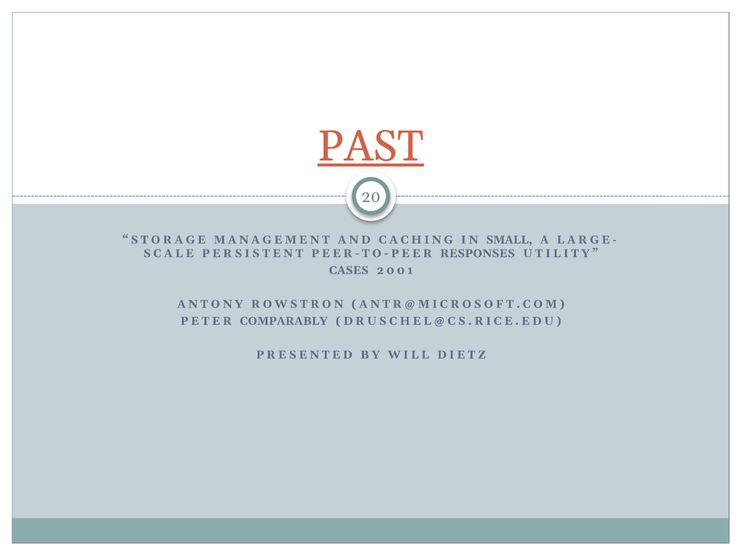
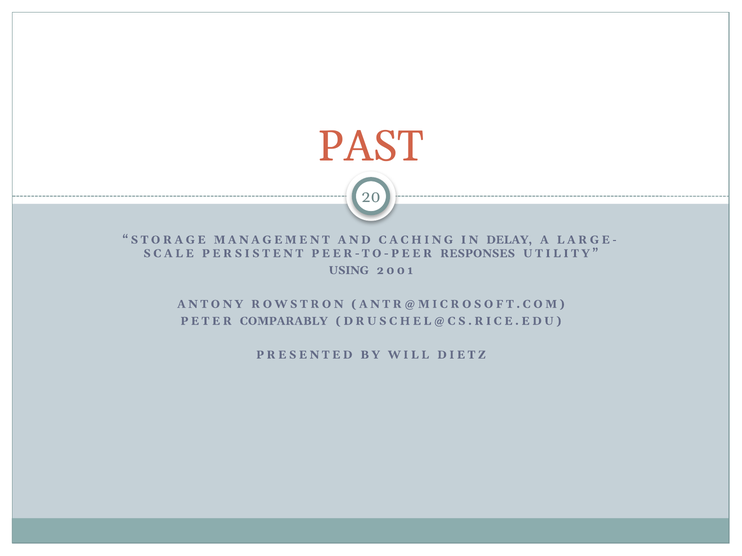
PAST underline: present -> none (371, 146)
SMALL: SMALL -> DELAY (509, 240)
CASES: CASES -> USING (349, 271)
